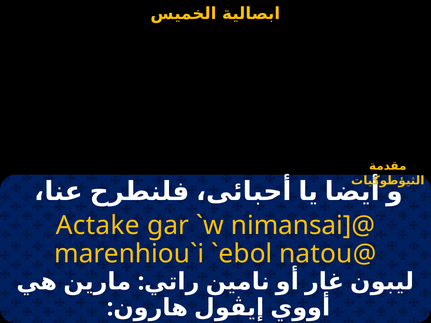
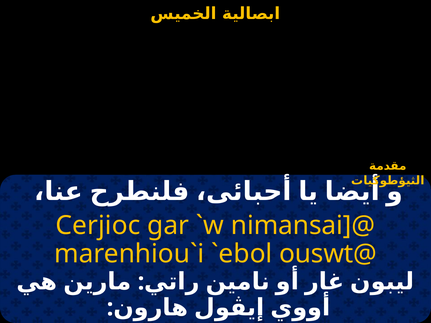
Actake: Actake -> Cerjioc (98, 226)
natou@: natou@ -> ouswt@ (328, 254)
